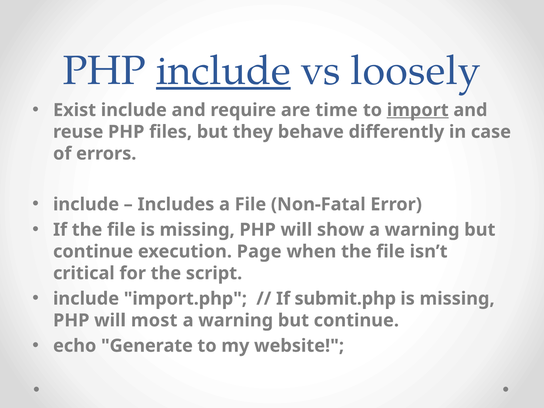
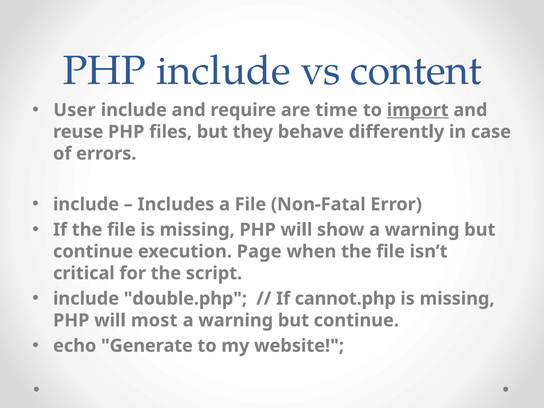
include underline: present -> none (223, 71)
loosely: loosely -> content (416, 71)
Exist: Exist -> User (74, 110)
import.php: import.php -> double.php (185, 299)
submit.php: submit.php -> cannot.php (345, 299)
